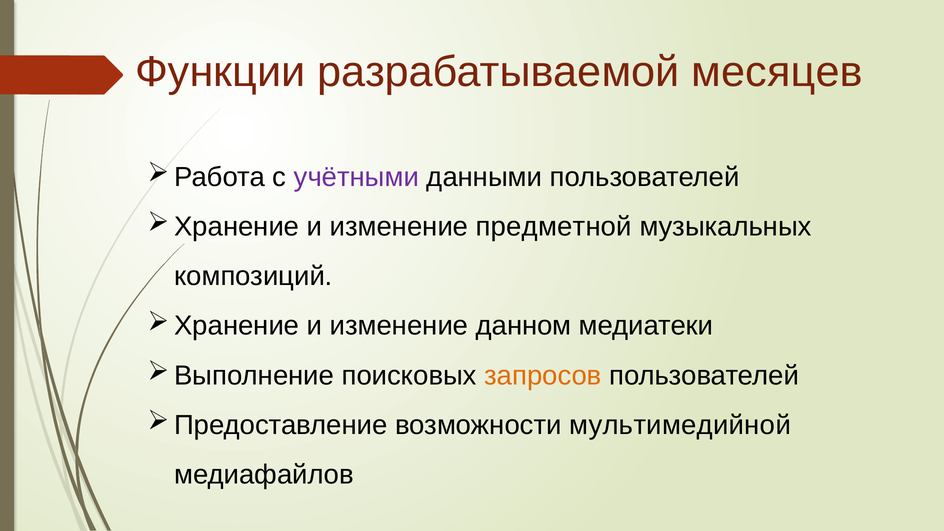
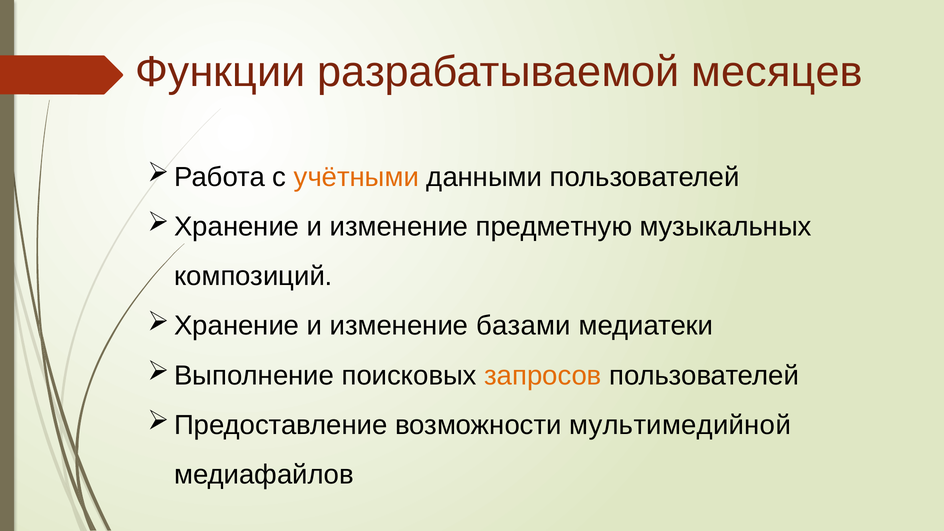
учётными colour: purple -> orange (356, 177)
предметной: предметной -> предметную (554, 227)
данном: данном -> базами (523, 326)
